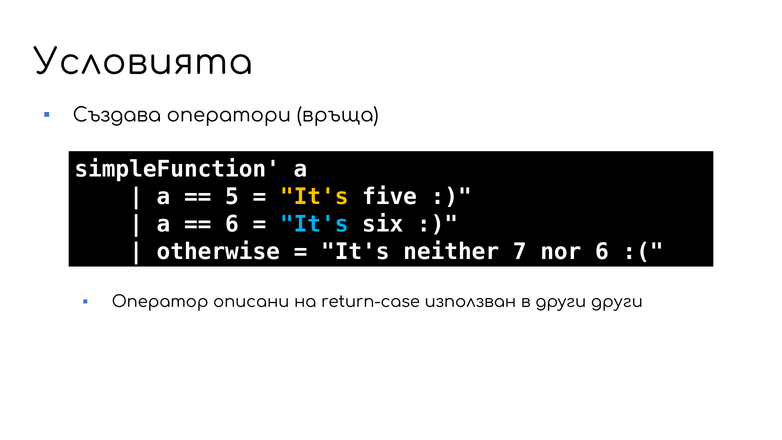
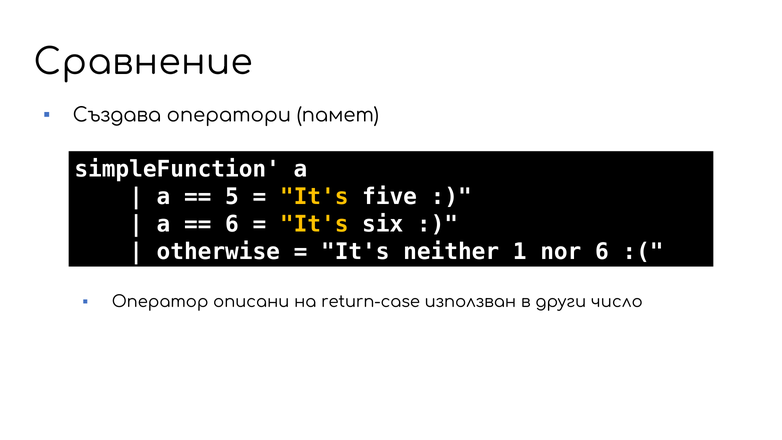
Условията: Условията -> Сравнение (143, 62)
връща: връща -> памет (338, 115)
It's colour: light blue -> yellow (314, 224)
7: 7 -> 1 (520, 251)
други други: други -> число (617, 302)
